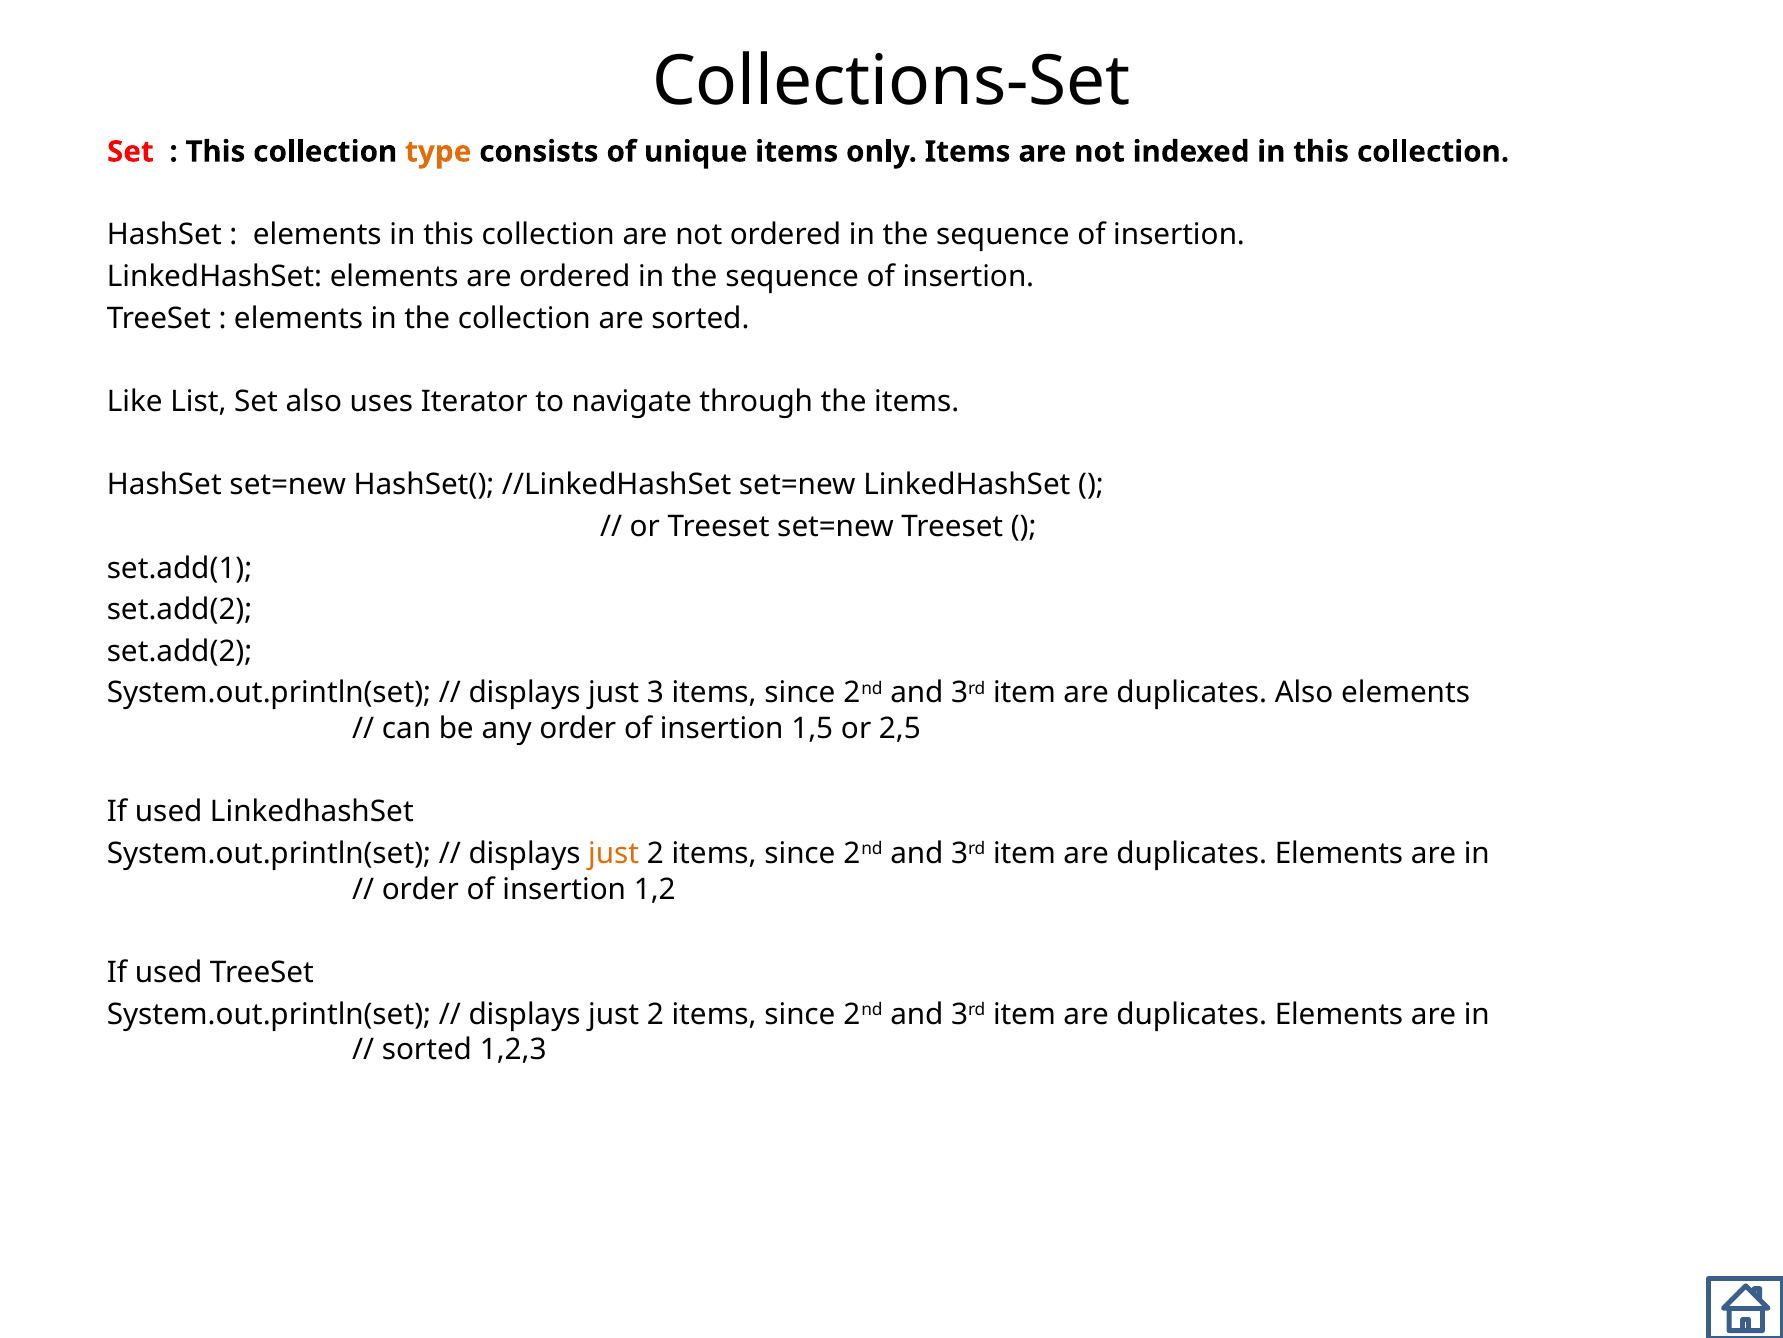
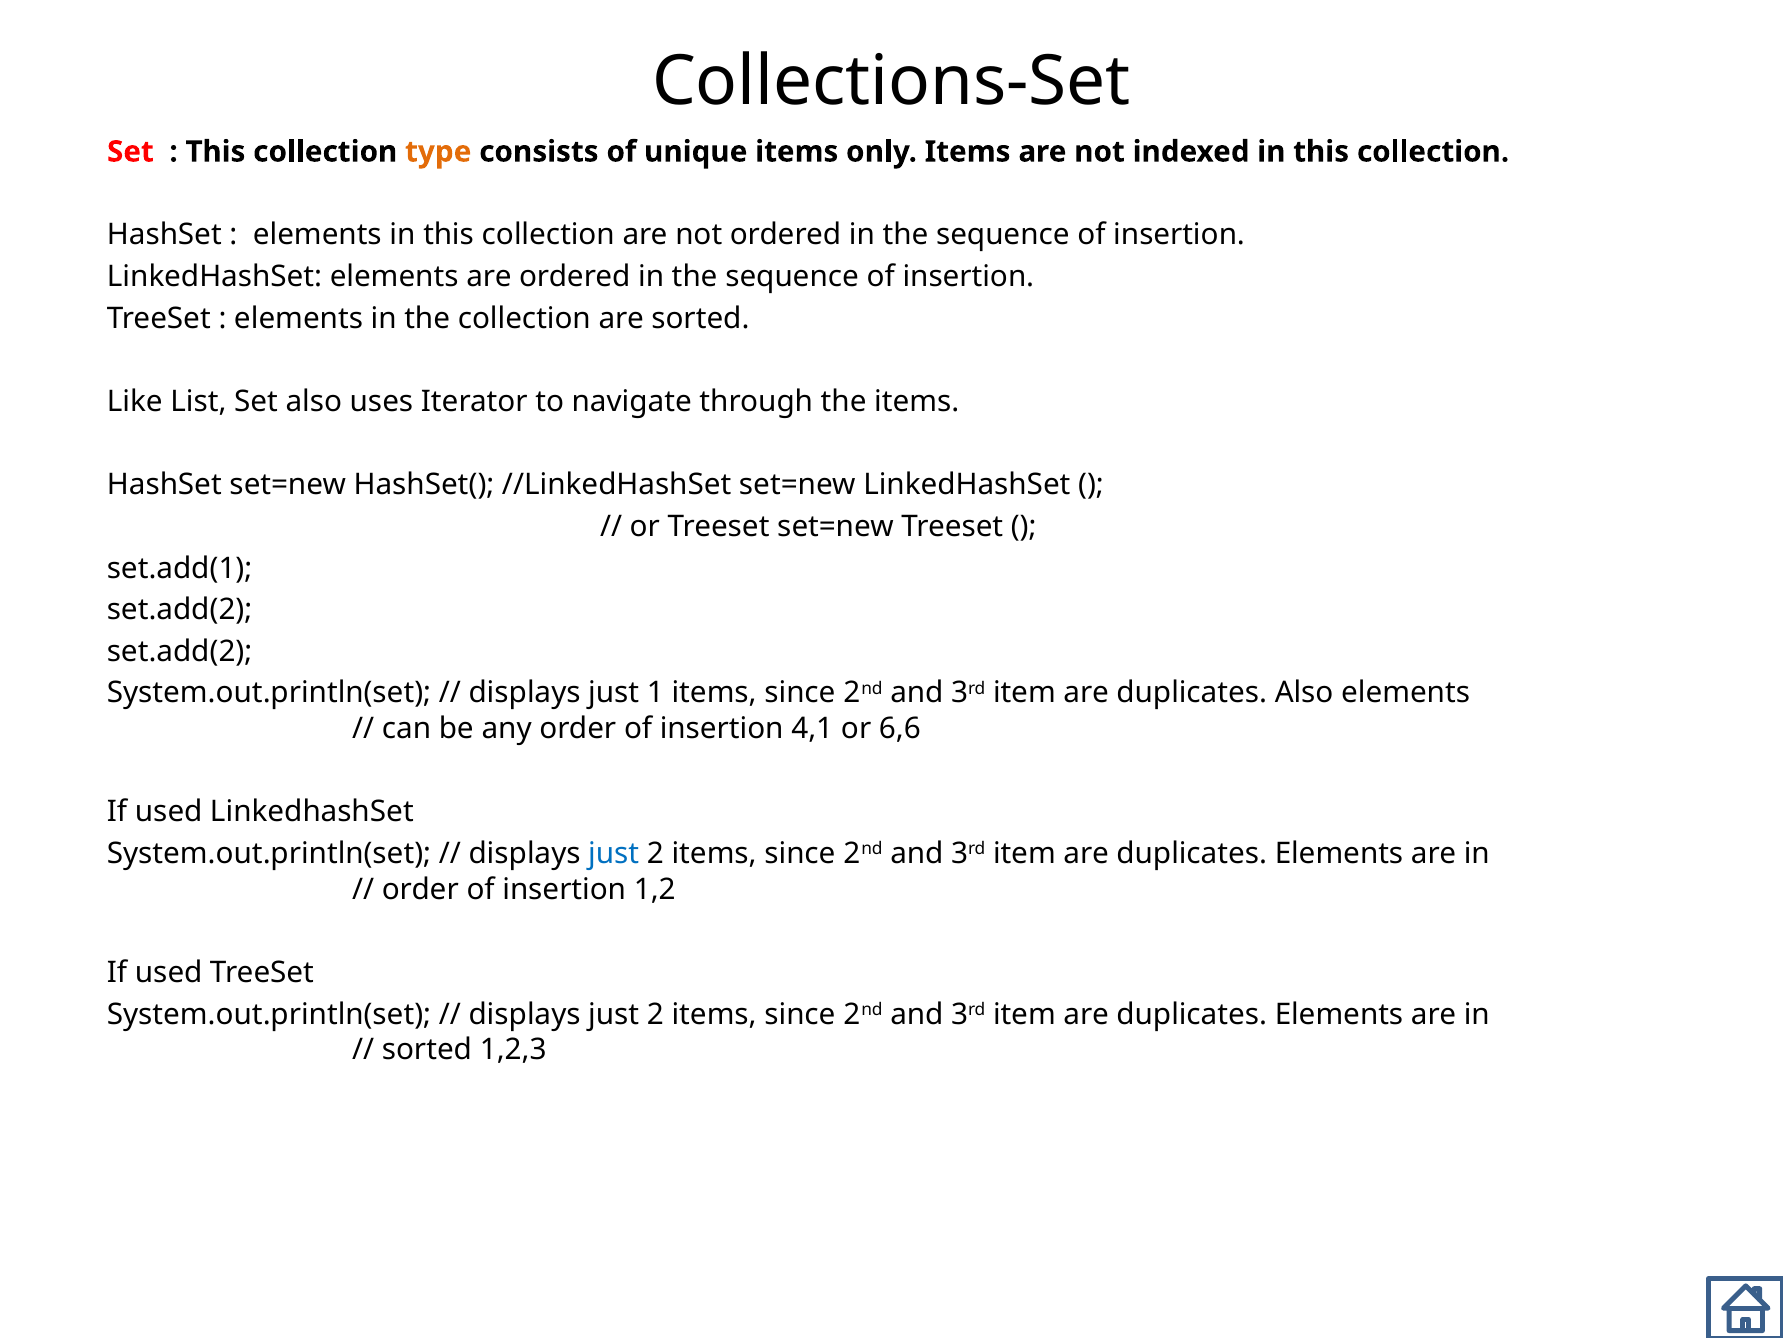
3: 3 -> 1 (655, 693)
1,5: 1,5 -> 4,1 (812, 728)
2,5: 2,5 -> 6,6 (900, 728)
just colour: orange -> blue (614, 853)
